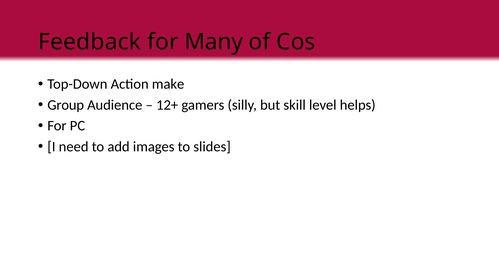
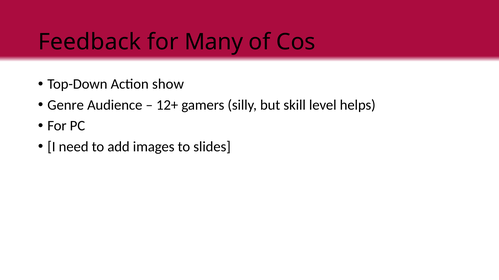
make: make -> show (168, 84)
Group: Group -> Genre (66, 105)
